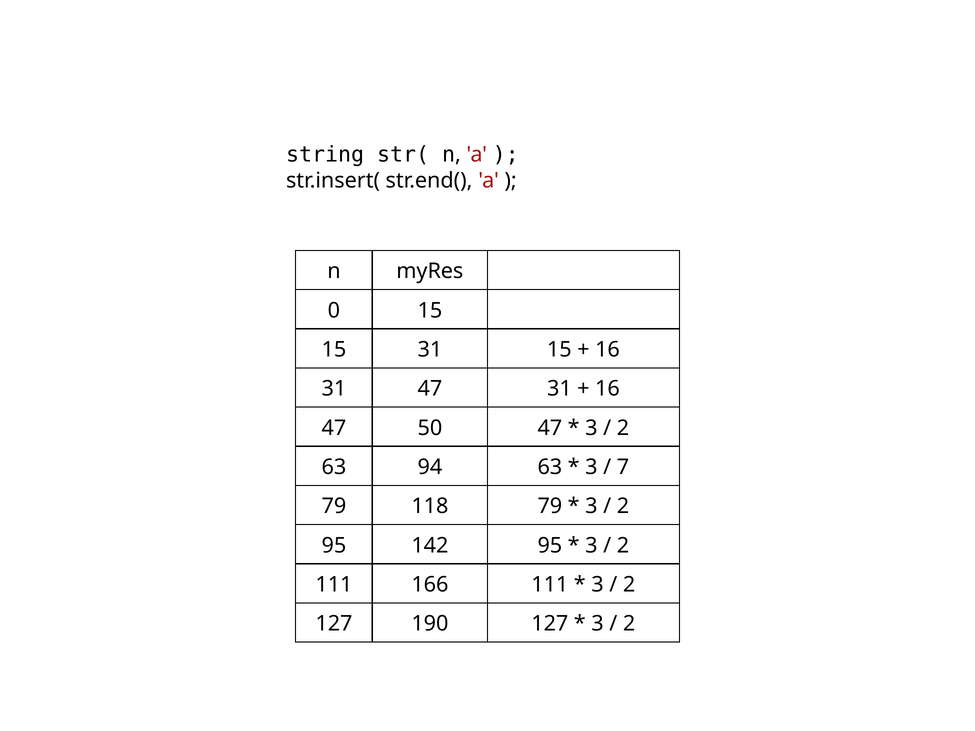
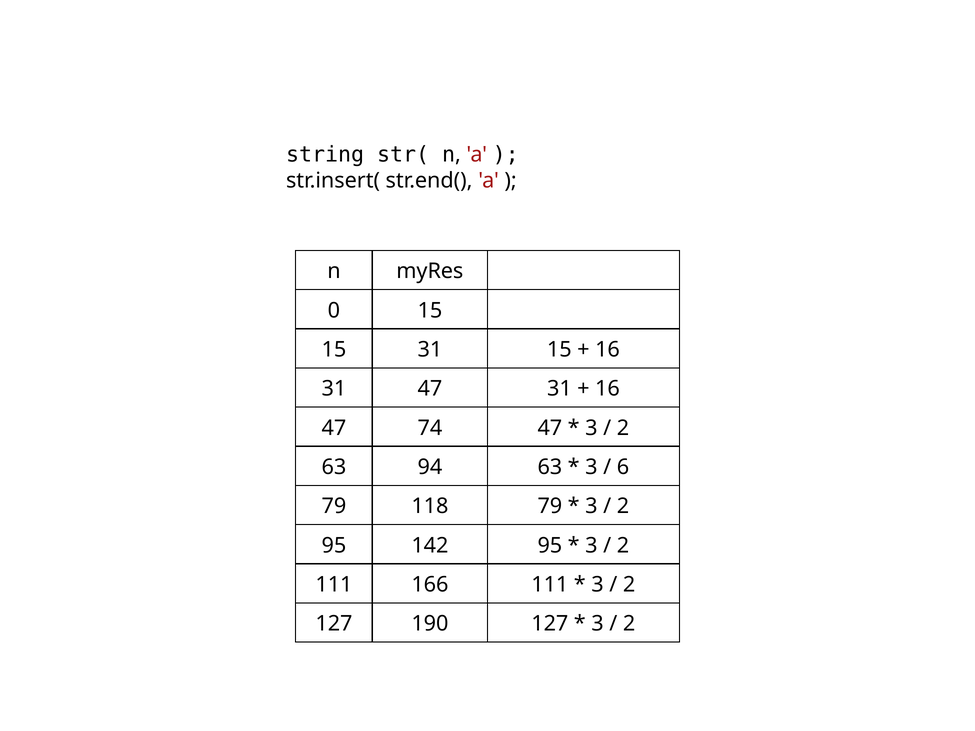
50: 50 -> 74 (430, 428)
7: 7 -> 6 (623, 467)
